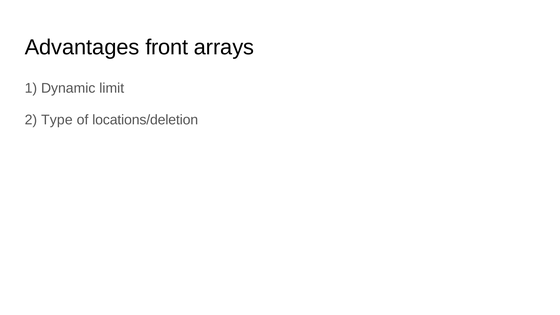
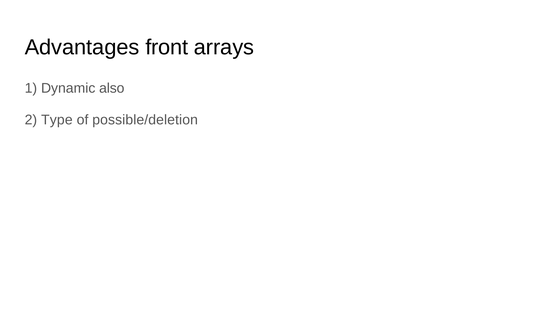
limit: limit -> also (112, 88)
locations/deletion: locations/deletion -> possible/deletion (145, 120)
